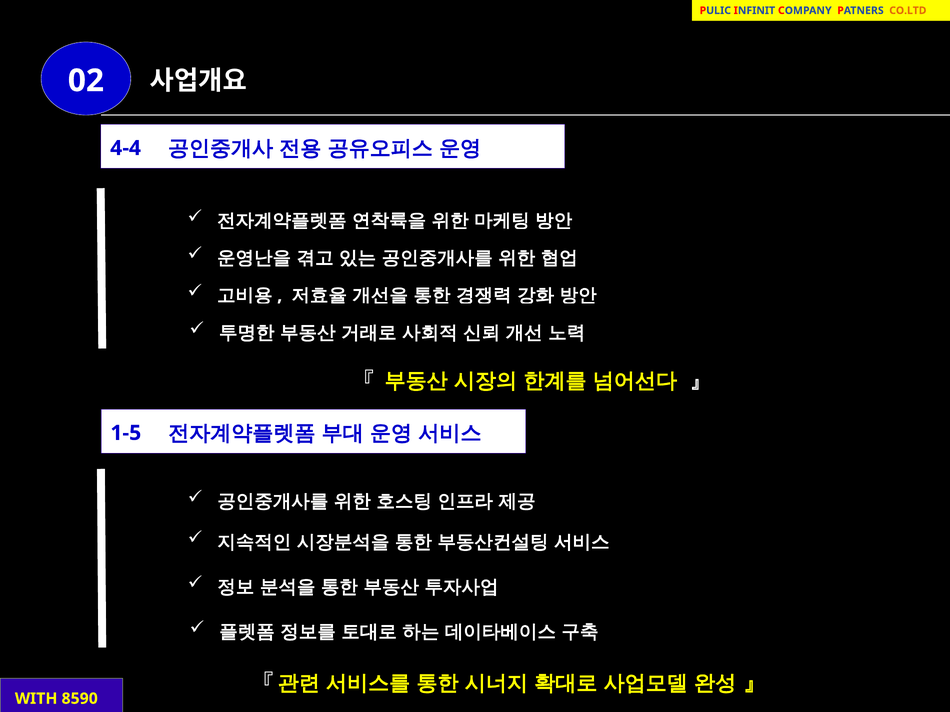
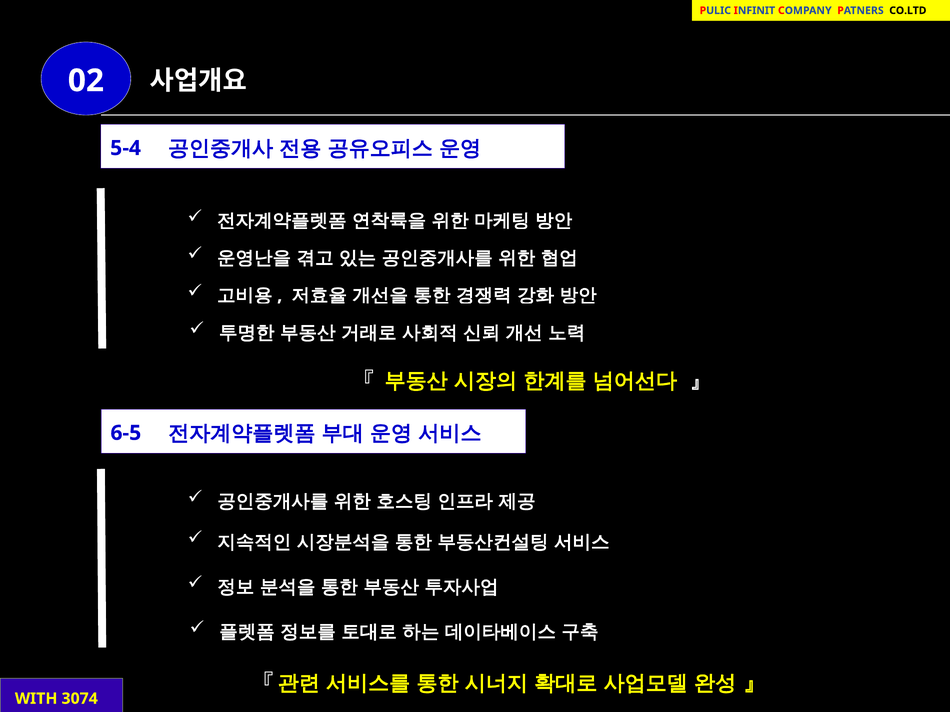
CO.LTD colour: orange -> black (908, 11)
4-4: 4-4 -> 5-4 (126, 148)
1-5: 1-5 -> 6-5 (126, 433)
8590: 8590 -> 3074 (80, 699)
